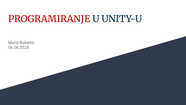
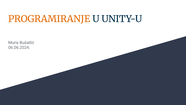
PROGRAMIRANJE colour: red -> orange (49, 19)
